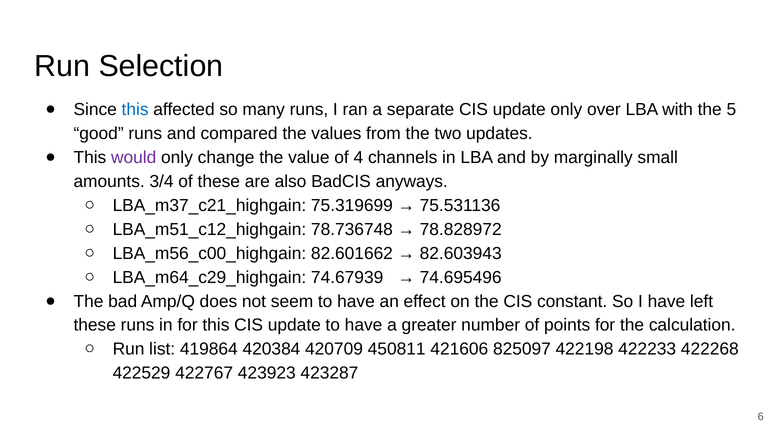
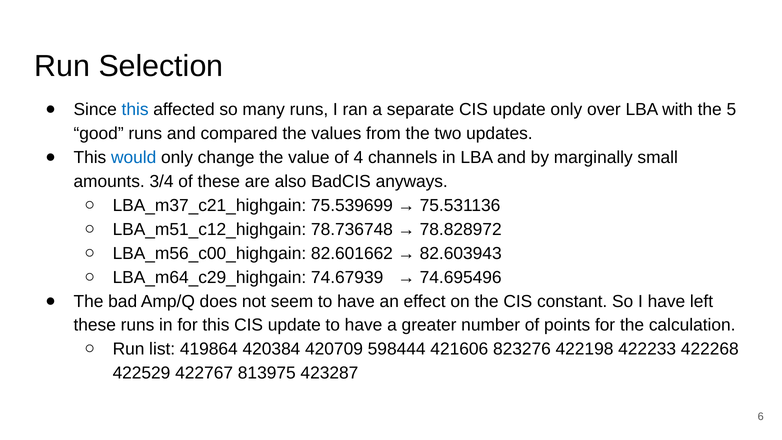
would colour: purple -> blue (134, 158)
75.319699: 75.319699 -> 75.539699 (352, 205)
450811: 450811 -> 598444 (397, 349)
825097: 825097 -> 823276 (522, 349)
423923: 423923 -> 813975 (267, 373)
